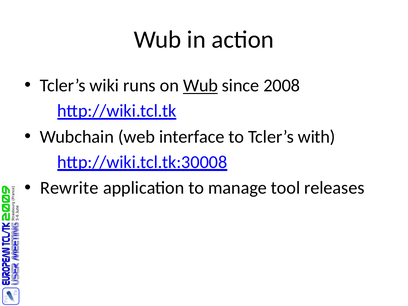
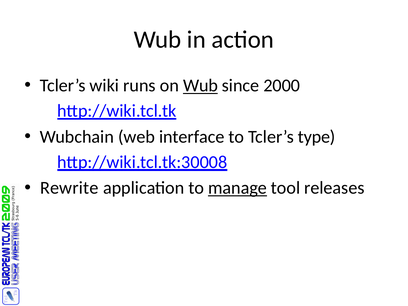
2008: 2008 -> 2000 (282, 86)
with: with -> type (317, 137)
manage underline: none -> present (237, 188)
